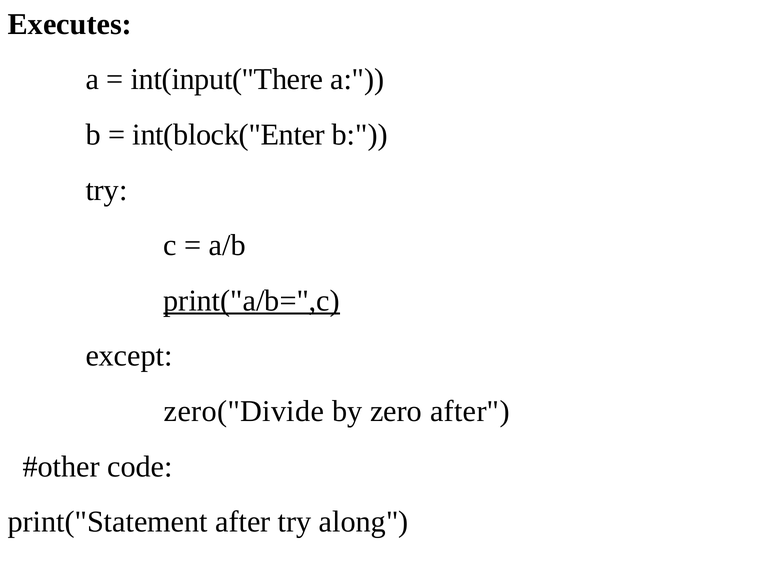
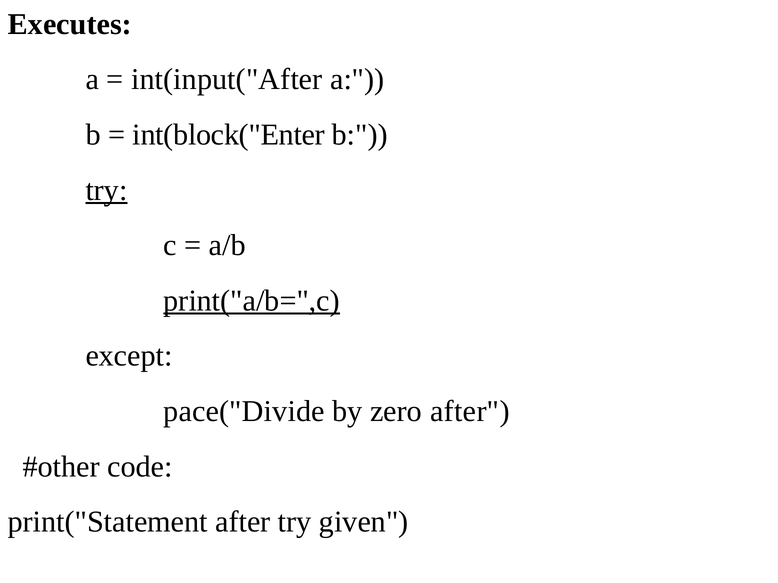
int(input("There: int(input("There -> int(input("After (227, 80)
try underline: none -> present (106, 190)
zero("Divide: zero("Divide -> pace("Divide (244, 412)
along: along -> given (364, 522)
